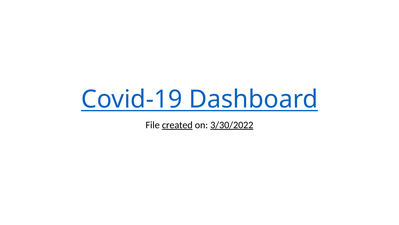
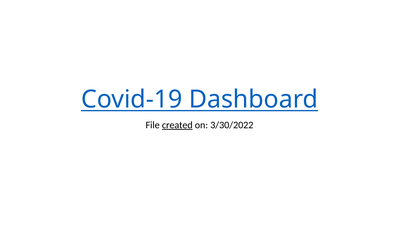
3/30/2022 underline: present -> none (232, 125)
